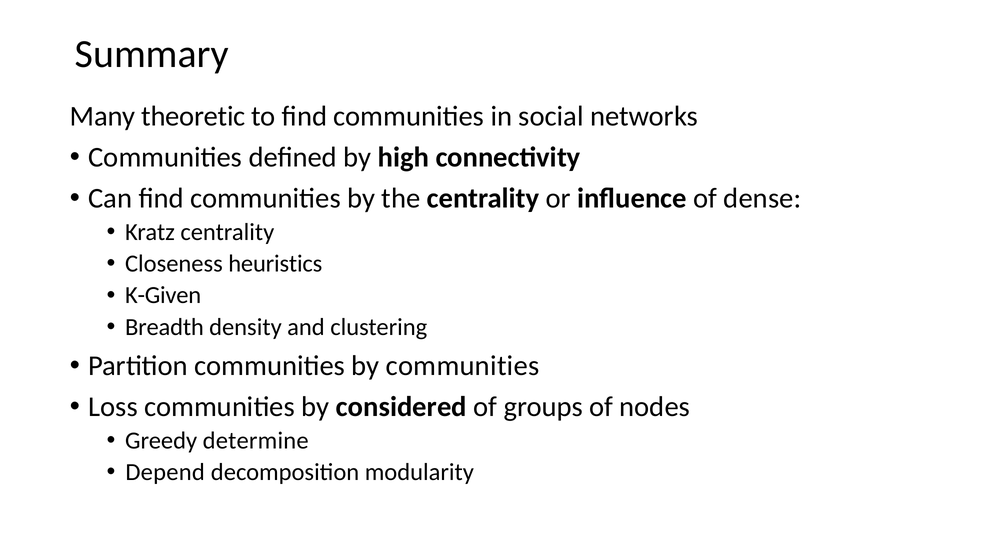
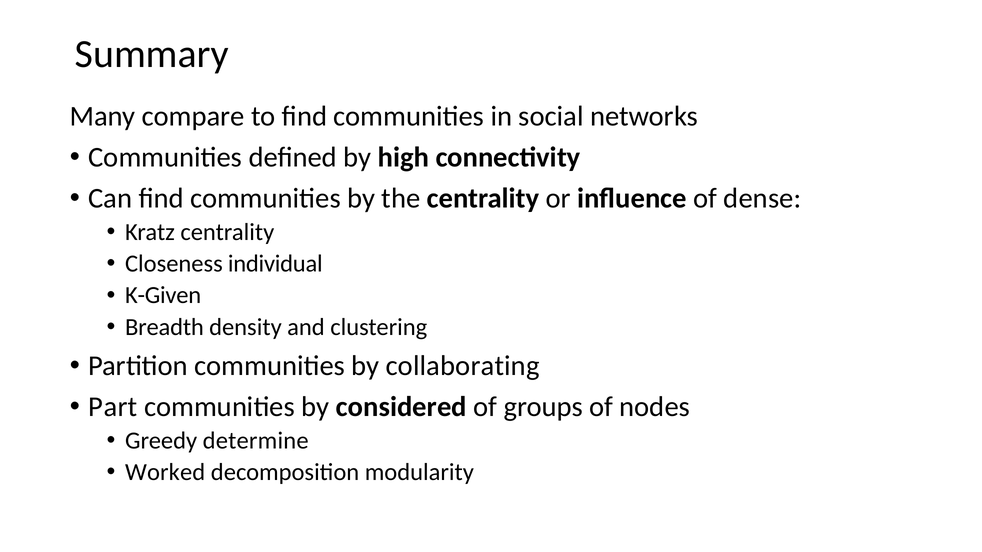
theoretic: theoretic -> compare (193, 116)
heuristics: heuristics -> individual (275, 264)
by communities: communities -> collaborating (463, 366)
Loss: Loss -> Part (113, 407)
Depend: Depend -> Worked (165, 473)
